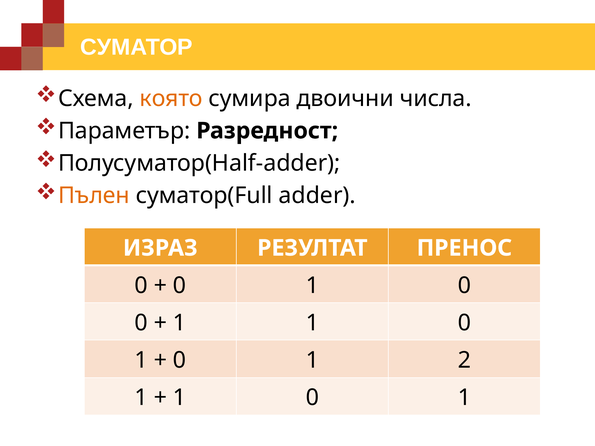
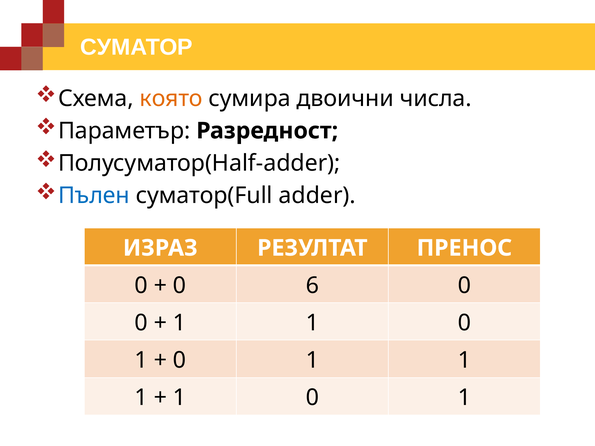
Пълен colour: orange -> blue (94, 196)
1: 1 -> 6 (312, 286)
0 1 2: 2 -> 1 (464, 360)
